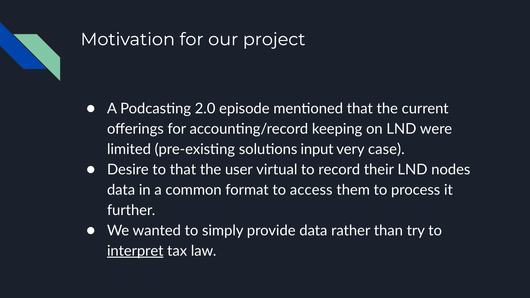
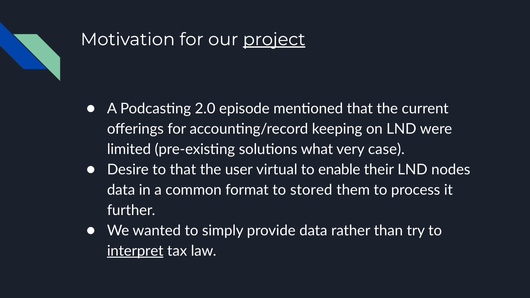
project underline: none -> present (274, 39)
input: input -> what (317, 149)
record: record -> enable (339, 170)
access: access -> stored (311, 190)
